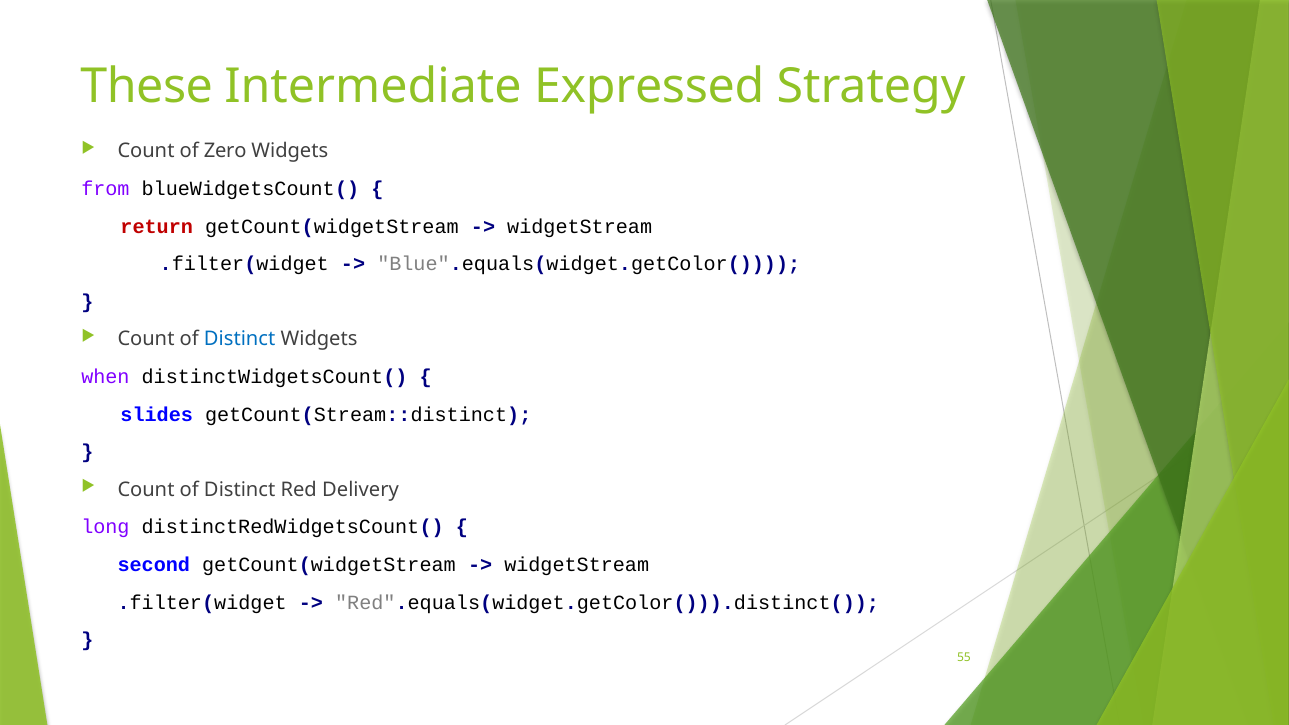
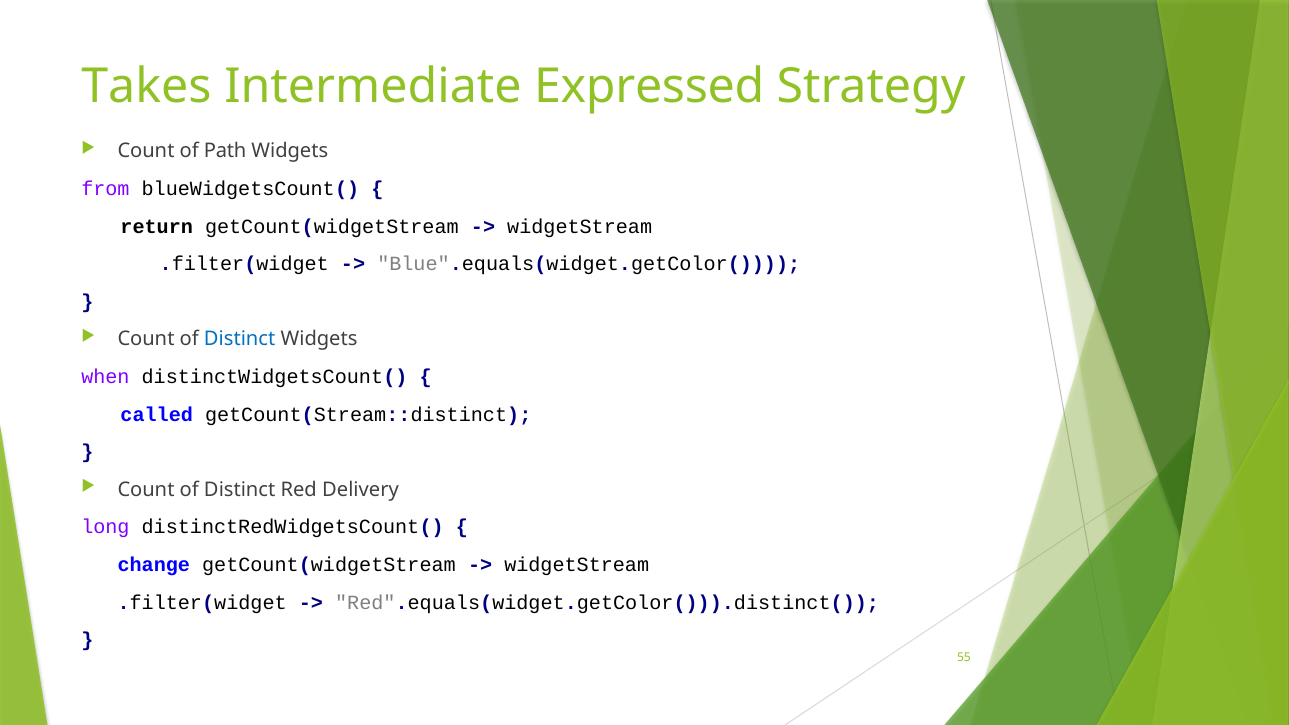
These: These -> Takes (146, 86)
Zero: Zero -> Path (225, 151)
return colour: red -> black (157, 227)
slides: slides -> called (157, 415)
second: second -> change (154, 565)
